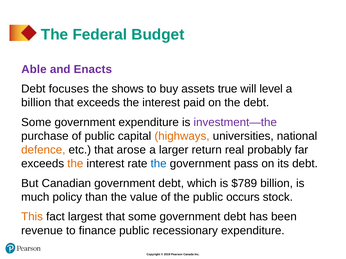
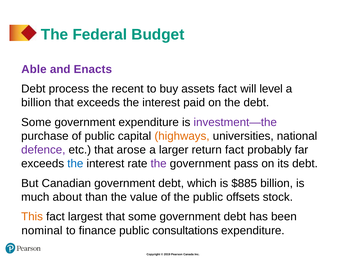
focuses: focuses -> process (69, 89)
shows: shows -> recent (128, 89)
assets true: true -> fact (227, 89)
defence colour: orange -> purple (43, 150)
return real: real -> fact (235, 150)
the colour: orange -> blue (75, 164)
the colour: blue -> purple (159, 164)
$789: $789 -> $885 (244, 184)
policy: policy -> about (67, 197)
occurs: occurs -> offsets (243, 197)
revenue: revenue -> nominal (42, 231)
recessionary: recessionary -> consultations (185, 231)
